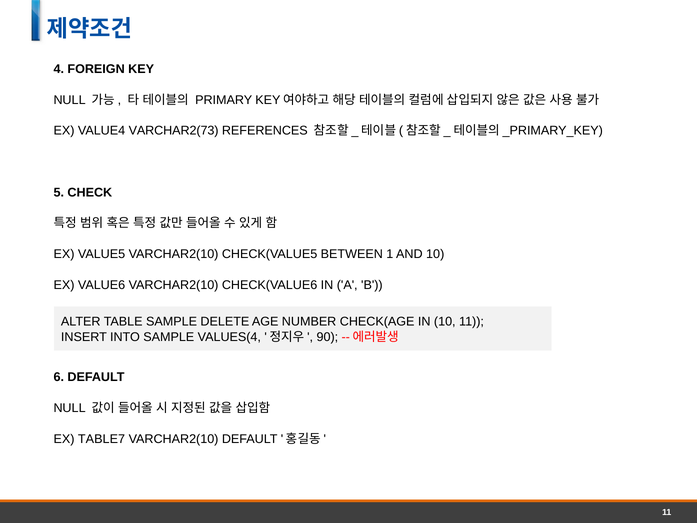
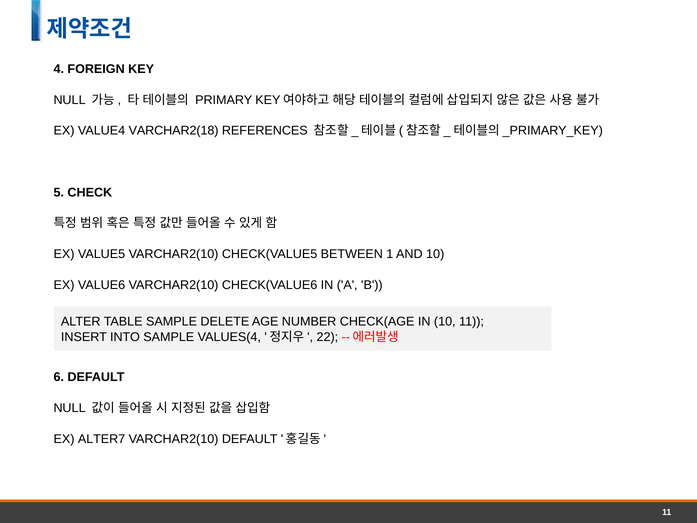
VARCHAR2(73: VARCHAR2(73 -> VARCHAR2(18 (174, 131)
90: 90 -> 22 (327, 337)
TABLE7: TABLE7 -> ALTER7 (102, 439)
